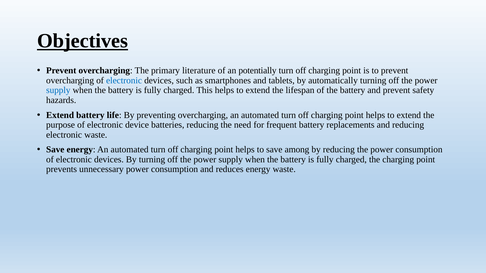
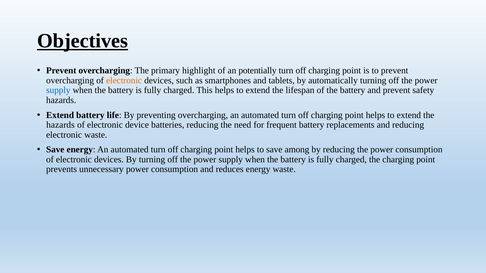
literature: literature -> highlight (199, 71)
electronic colour: blue -> orange (124, 81)
purpose: purpose -> hazards (60, 125)
